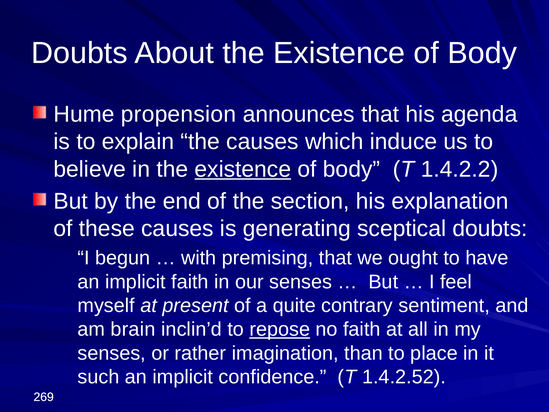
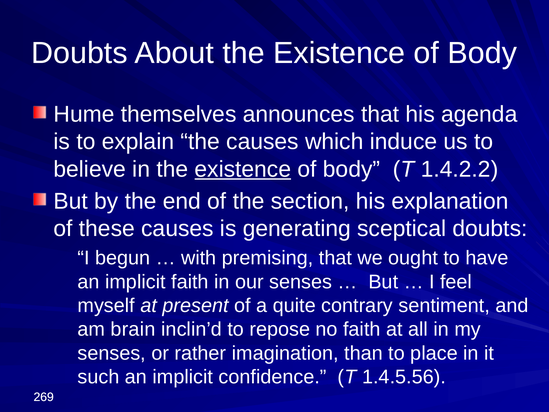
propension: propension -> themselves (179, 114)
repose underline: present -> none (280, 329)
1.4.2.52: 1.4.2.52 -> 1.4.5.56 (404, 377)
